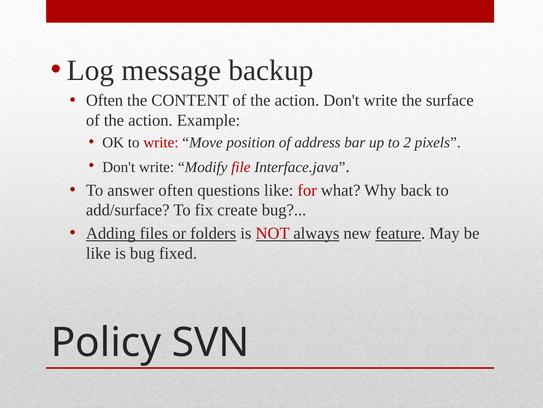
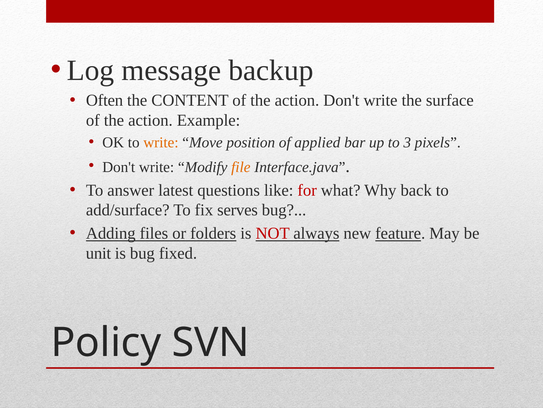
write colour: red -> orange (161, 142)
address: address -> applied (317, 142)
2: 2 -> 3 (407, 142)
file colour: red -> orange (241, 167)
answer often: often -> latest (176, 190)
create: create -> serves (238, 210)
like: like -> unit (98, 253)
